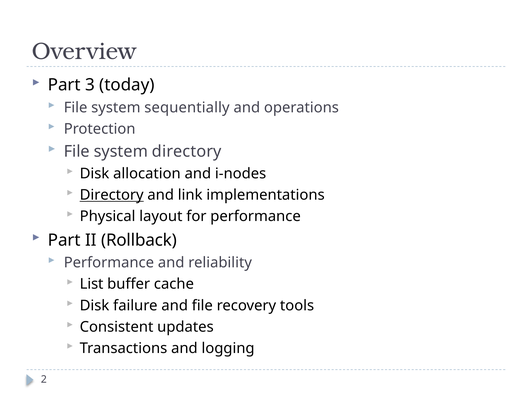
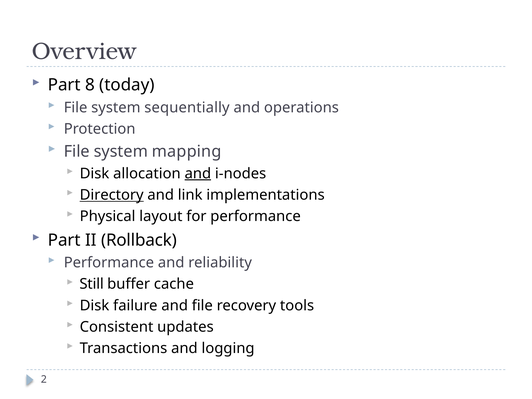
3: 3 -> 8 (90, 85)
system directory: directory -> mapping (187, 151)
and underline: none -> present (198, 174)
List: List -> Still (92, 284)
